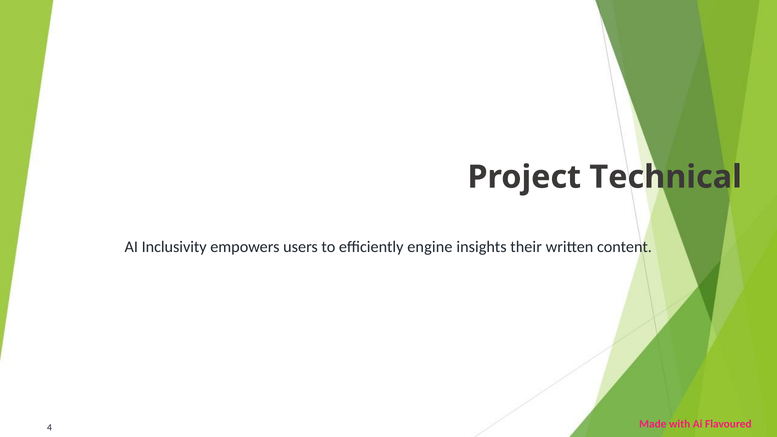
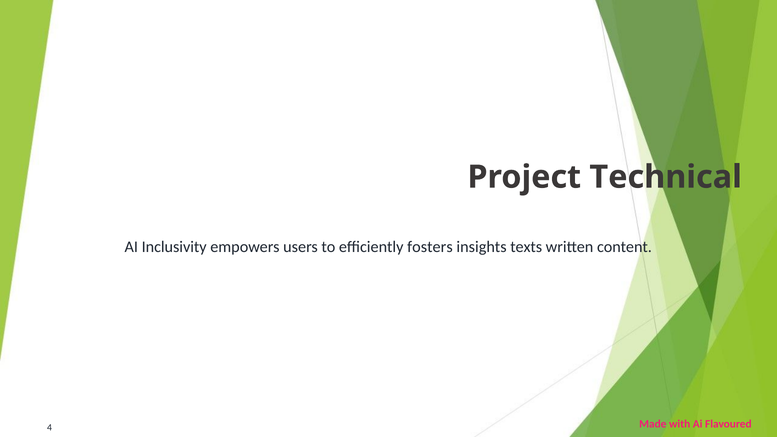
engine: engine -> fosters (430, 247)
their: their -> texts (526, 247)
